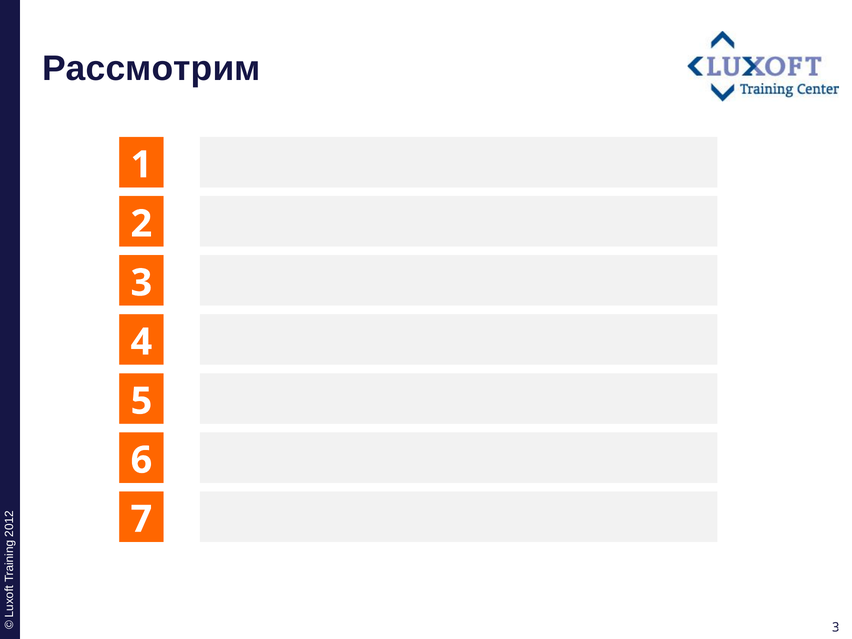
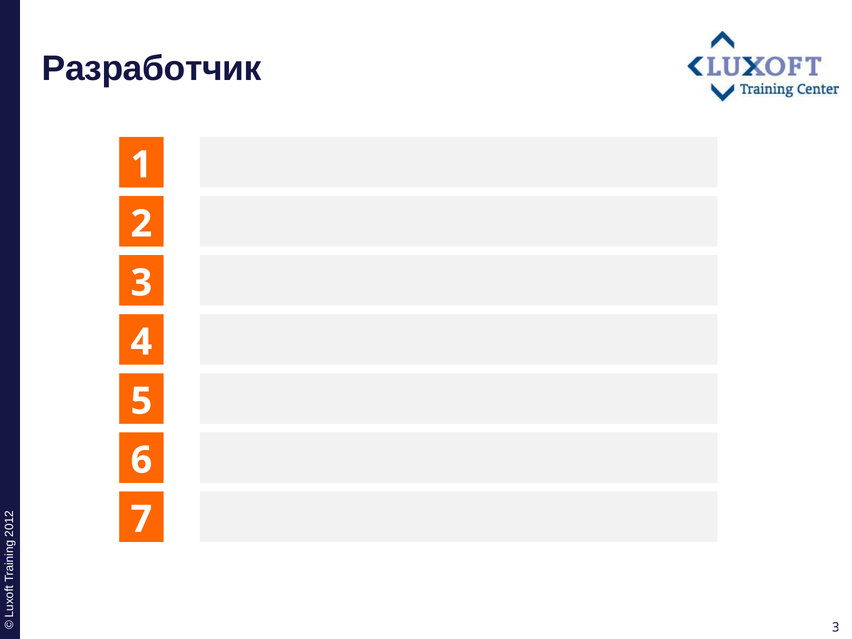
Рассмотрим: Рассмотрим -> Разработчик (152, 68)
